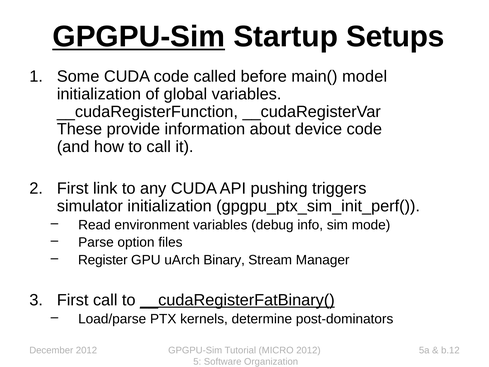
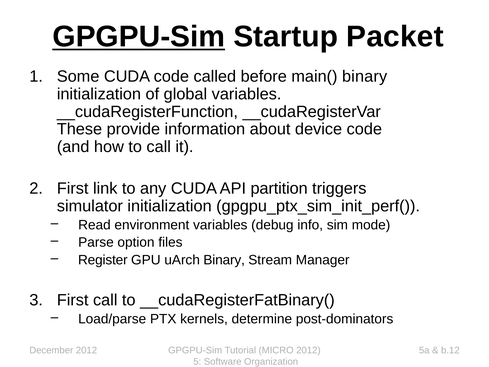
Setups: Setups -> Packet (395, 37)
main( model: model -> binary (365, 76)
pushing: pushing -> partition (279, 188)
__cudaRegisterFatBinary( underline: present -> none (237, 300)
